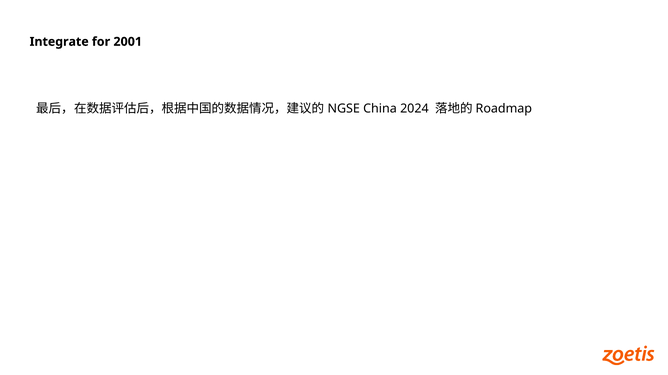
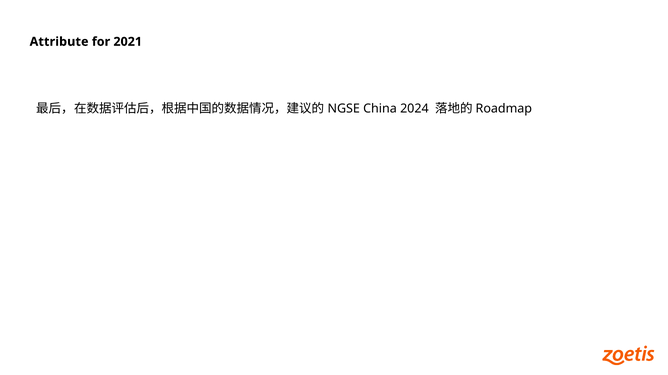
Integrate: Integrate -> Attribute (59, 42)
2001: 2001 -> 2021 (128, 42)
